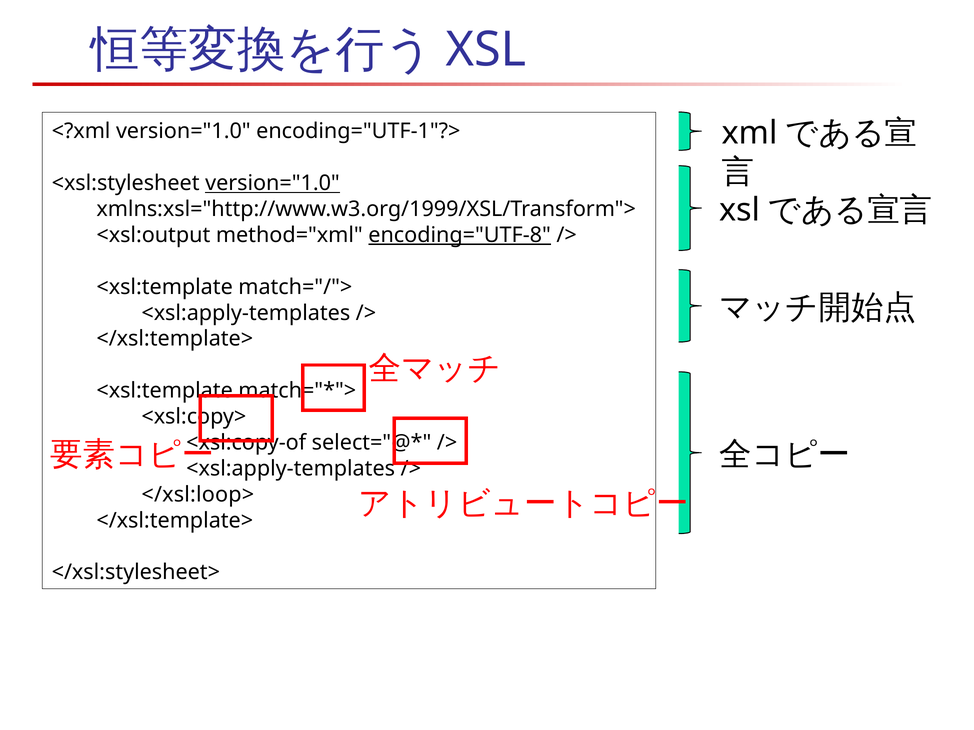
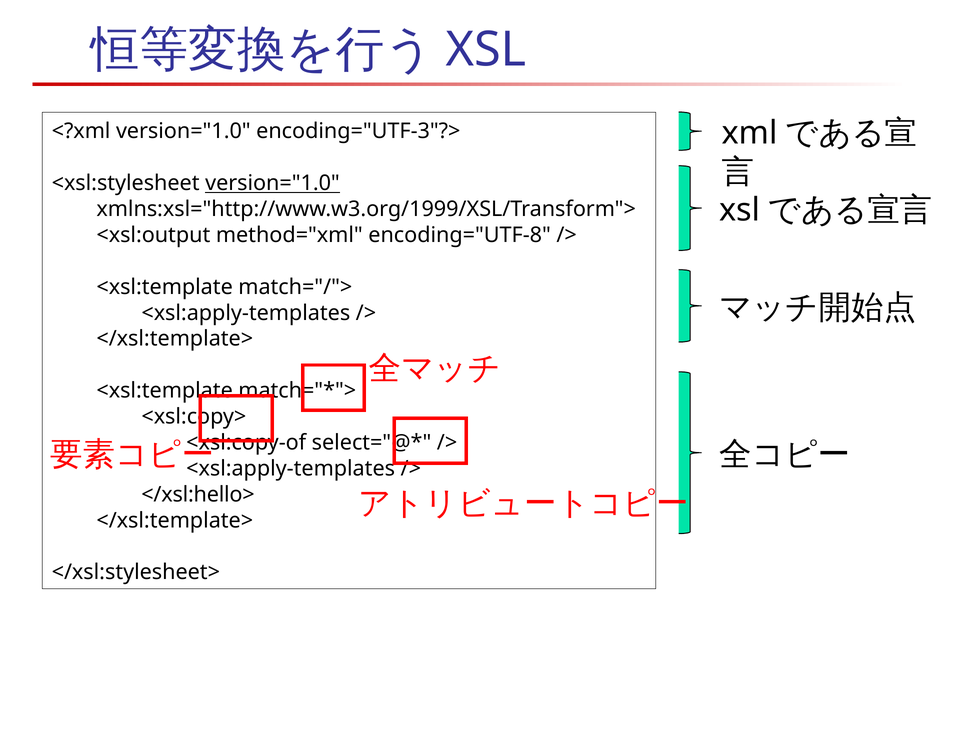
encoding="UTF-1"?>: encoding="UTF-1"?> -> encoding="UTF-3"?> (358, 131)
encoding="UTF-8 underline: present -> none (460, 235)
</xsl:loop>: </xsl:loop> -> </xsl:hello> (198, 495)
